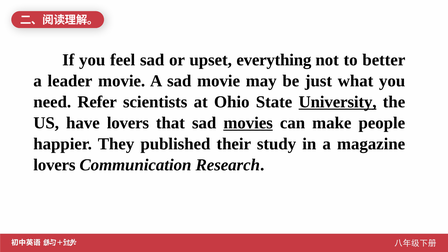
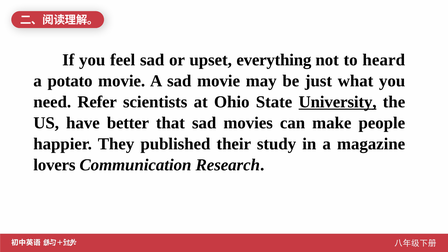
better: better -> heard (384, 60)
leader: leader -> potato (70, 81)
have lovers: lovers -> better (128, 123)
movies underline: present -> none (248, 123)
